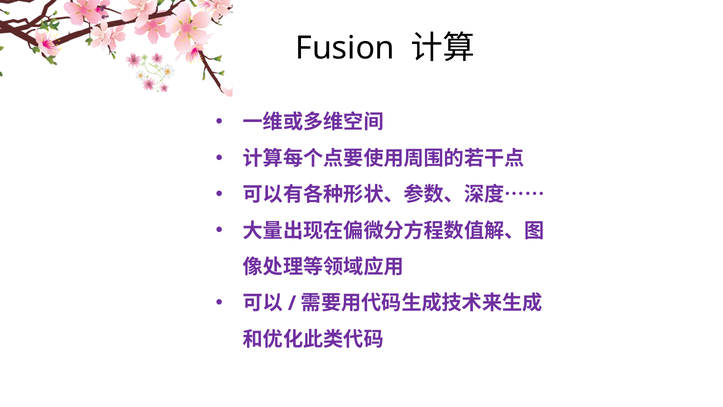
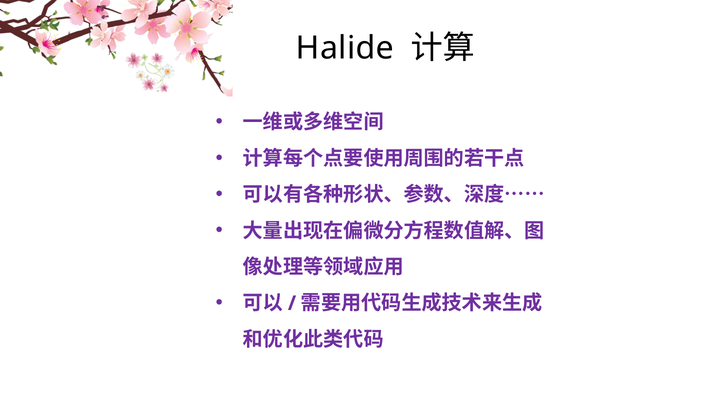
Fusion: Fusion -> Halide (345, 48)
